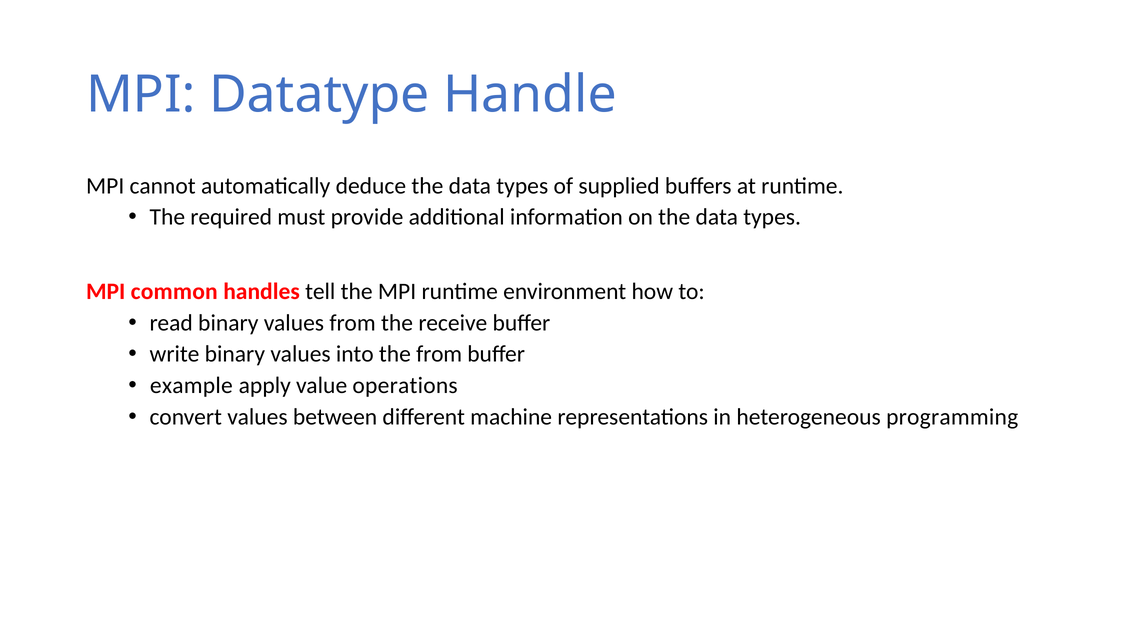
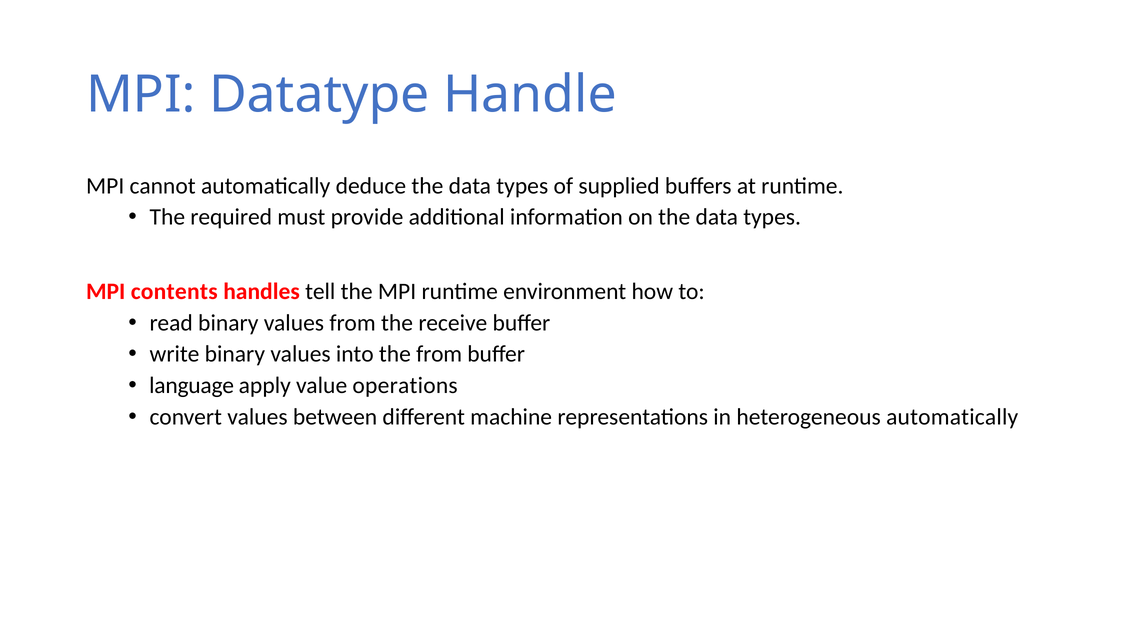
common: common -> contents (174, 292)
example: example -> language (192, 386)
heterogeneous programming: programming -> automatically (952, 417)
